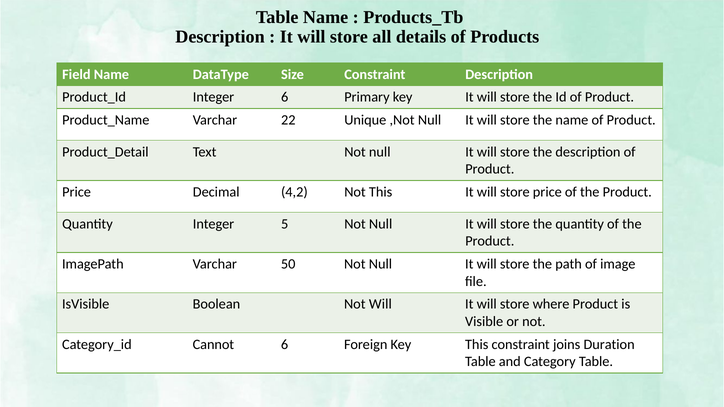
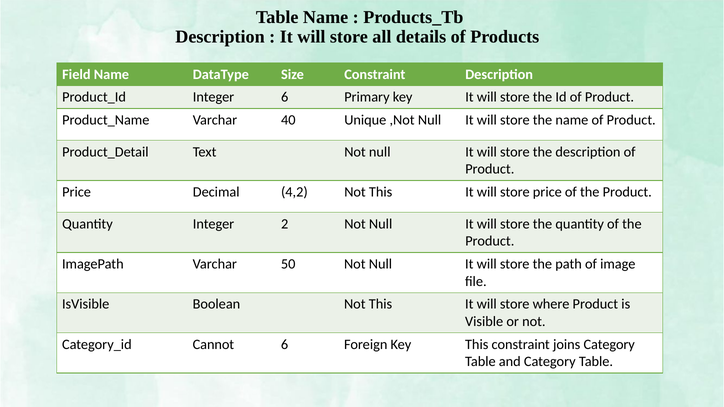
22: 22 -> 40 (288, 120)
5: 5 -> 2 (285, 224)
Boolean Not Will: Will -> This (380, 304)
joins Duration: Duration -> Category (609, 345)
